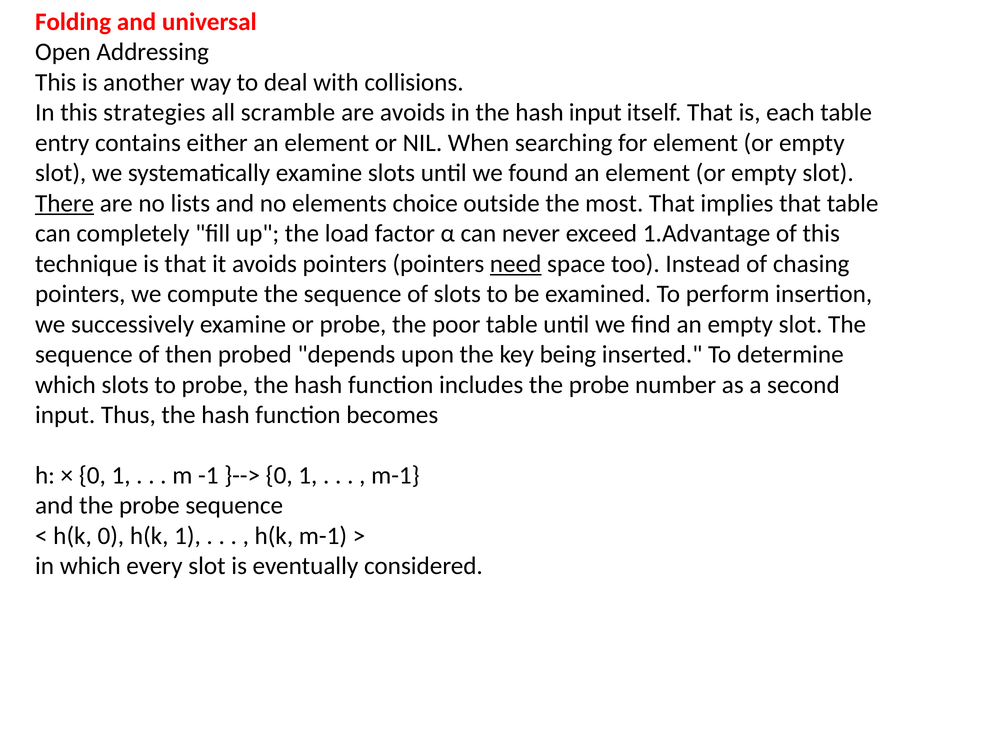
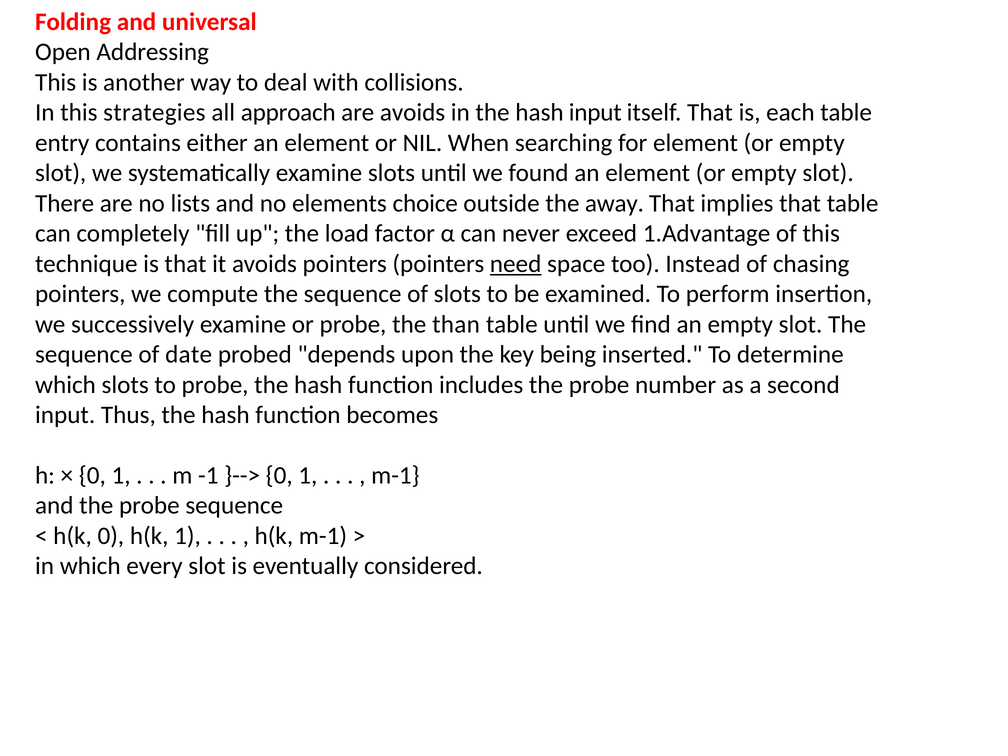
scramble: scramble -> approach (288, 113)
There underline: present -> none (65, 203)
most: most -> away (614, 203)
poor: poor -> than (456, 324)
then: then -> date (189, 354)
